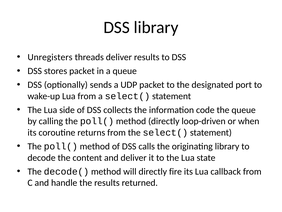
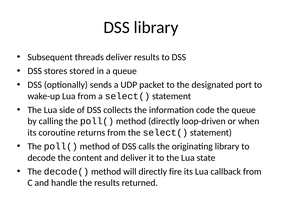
Unregisters: Unregisters -> Subsequent (50, 57)
stores packet: packet -> stored (82, 71)
